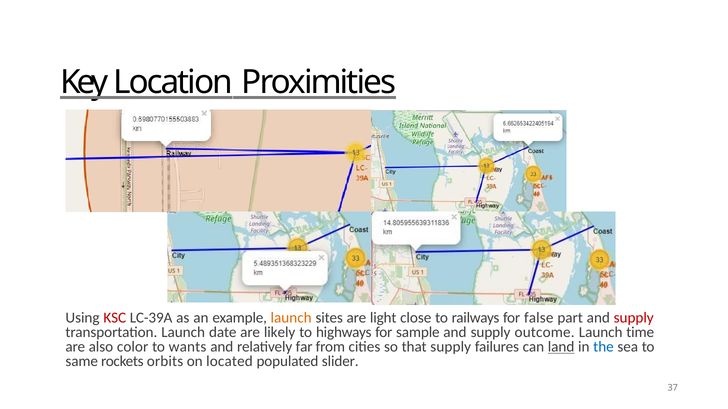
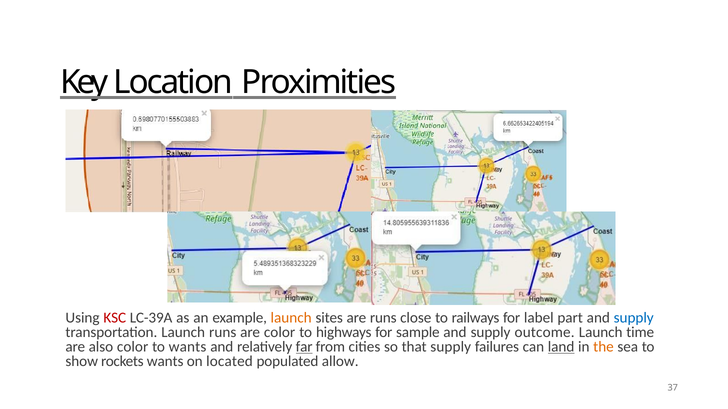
are light: light -> runs (383, 318)
false: false -> label (539, 318)
supply colour: red -> blue (634, 318)
Launch date: date -> runs (223, 333)
are likely: likely -> color (280, 333)
far underline: none -> present (304, 347)
the colour: blue -> orange (603, 347)
same: same -> show (82, 362)
rockets orbits: orbits -> wants (165, 362)
slider: slider -> allow (340, 362)
